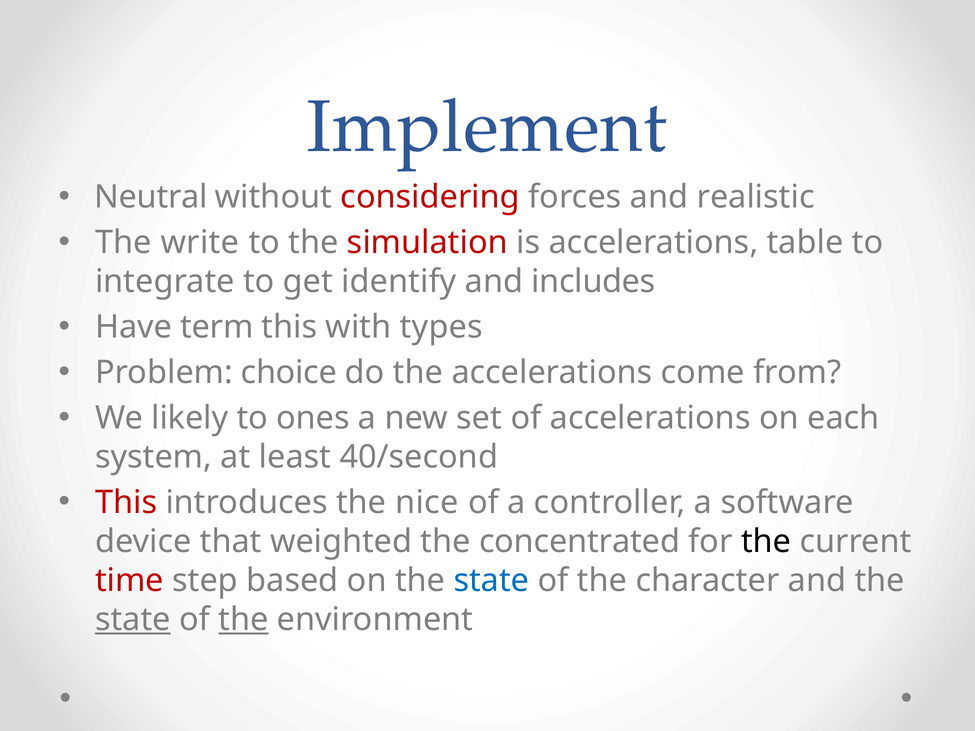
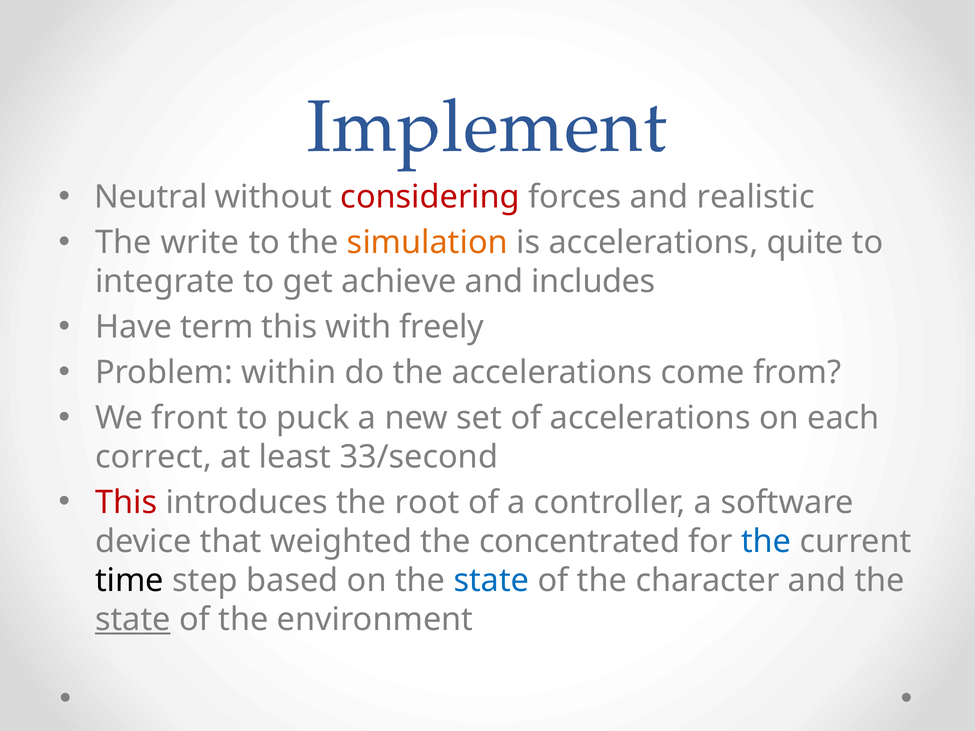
simulation colour: red -> orange (427, 243)
table: table -> quite (805, 243)
identify: identify -> achieve (399, 282)
types: types -> freely (442, 327)
choice: choice -> within (289, 373)
likely: likely -> front (190, 418)
ones: ones -> puck (313, 418)
system: system -> correct (154, 457)
40/second: 40/second -> 33/second (419, 457)
nice: nice -> root (427, 503)
the colour: black -> blue (766, 542)
time colour: red -> black (129, 581)
the underline: present -> none (243, 620)
